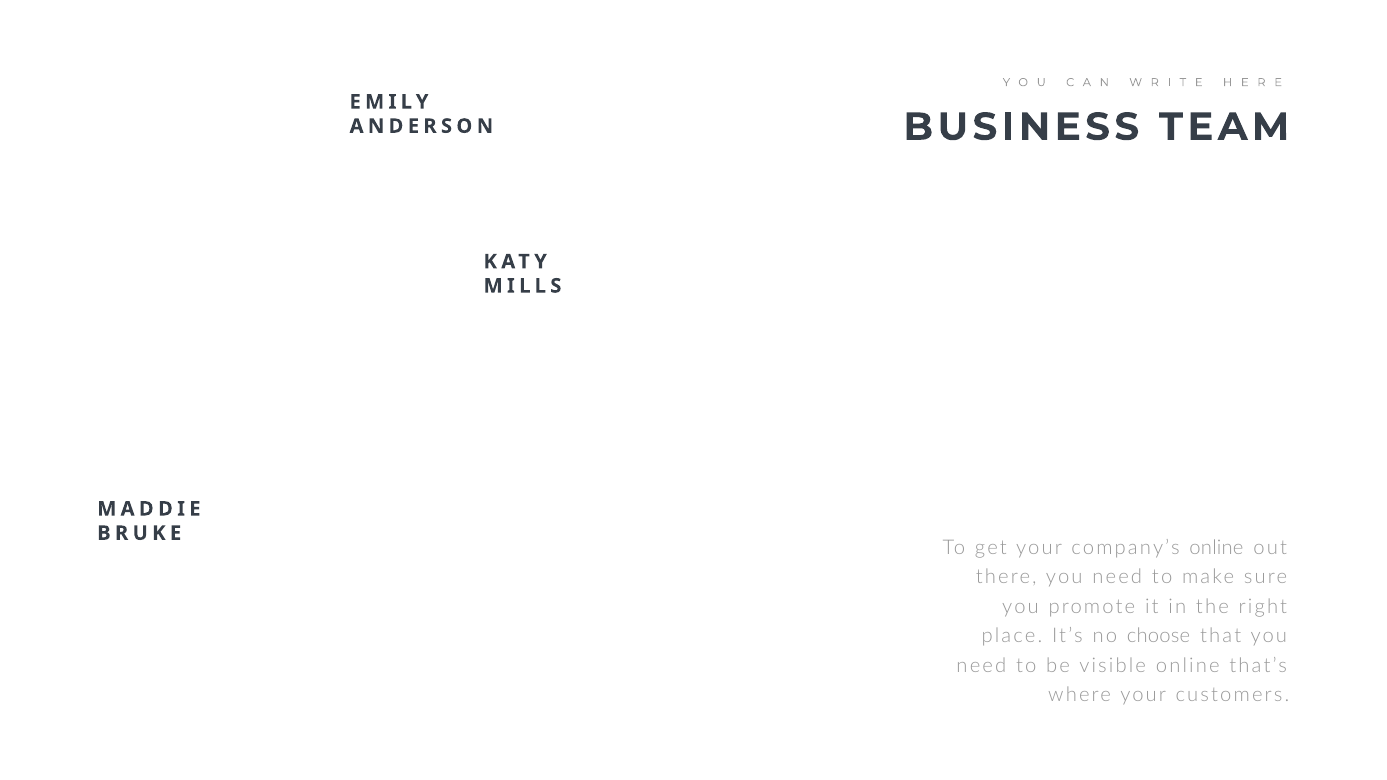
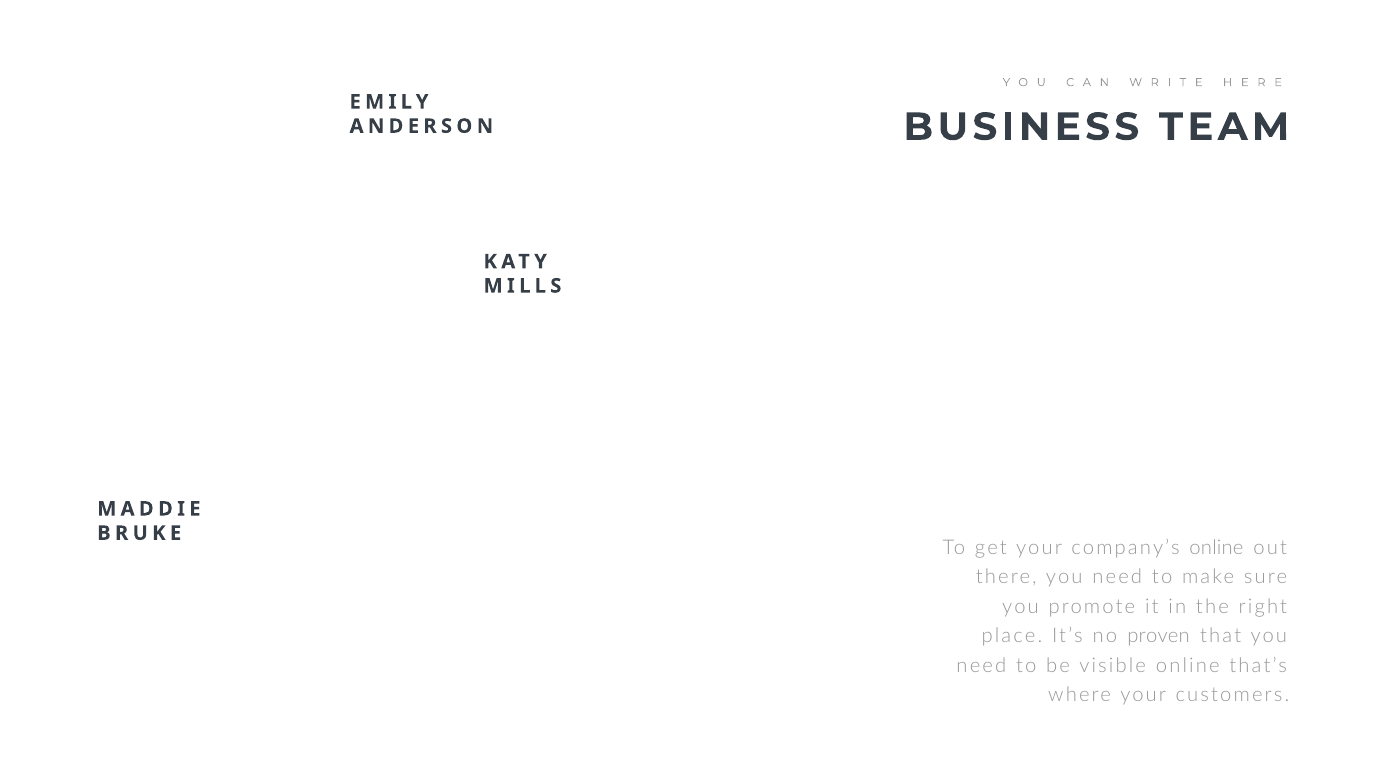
choose: choose -> proven (1159, 636)
